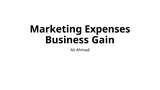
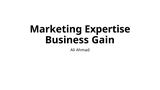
Expenses: Expenses -> Expertise (107, 29)
